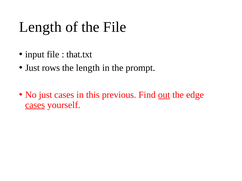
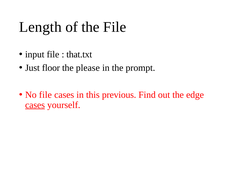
rows: rows -> floor (51, 68)
the length: length -> please (88, 68)
No just: just -> file (45, 95)
out underline: present -> none (164, 95)
